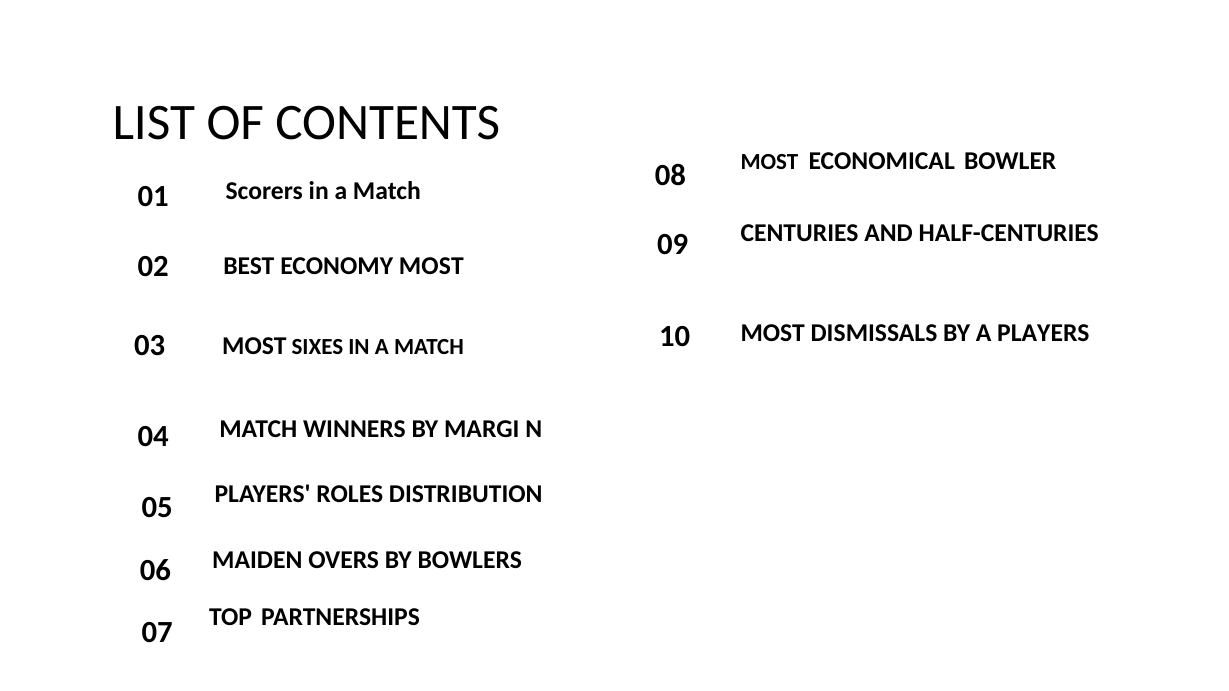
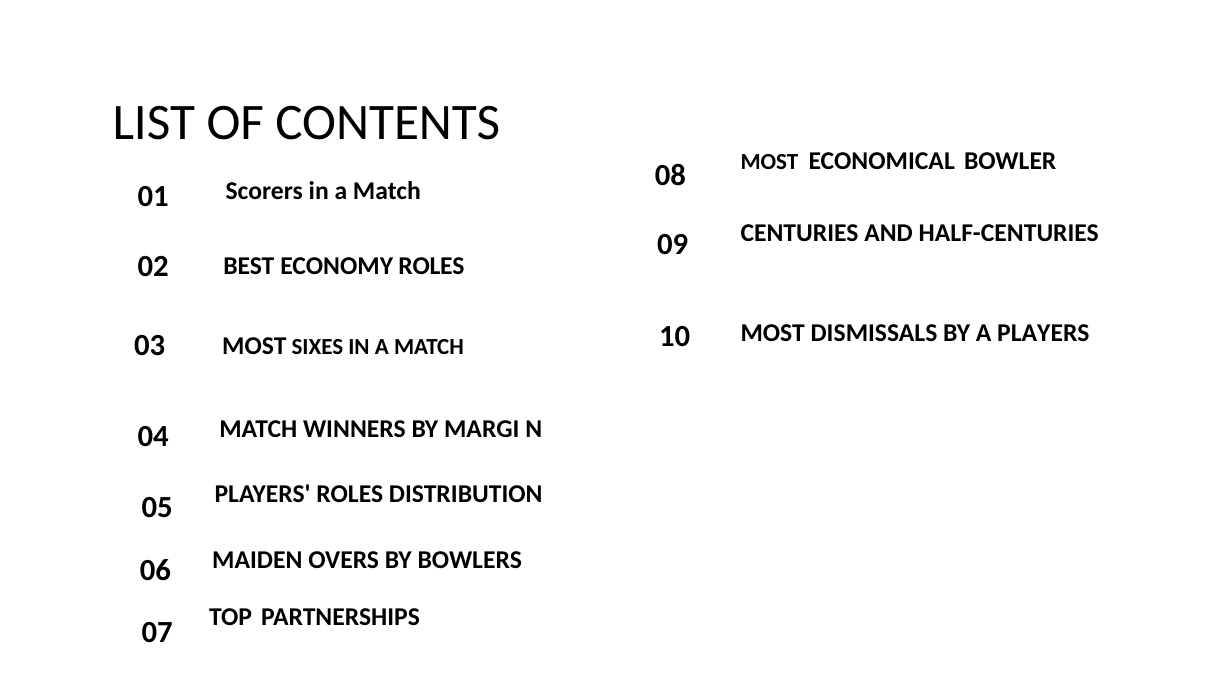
ECONOMY MOST: MOST -> ROLES (432, 267)
